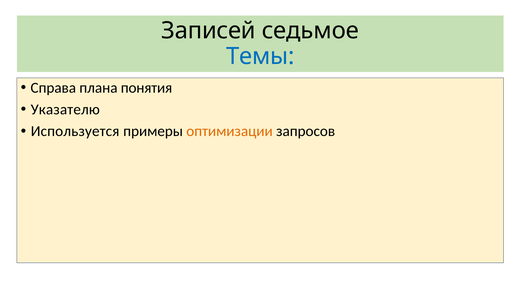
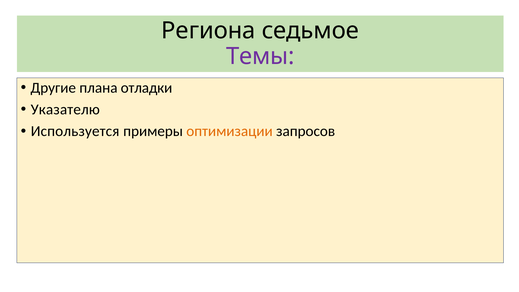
Записей: Записей -> Региона (208, 31)
Темы colour: blue -> purple (260, 56)
Справа: Справа -> Другие (53, 88)
понятия: понятия -> отладки (146, 88)
